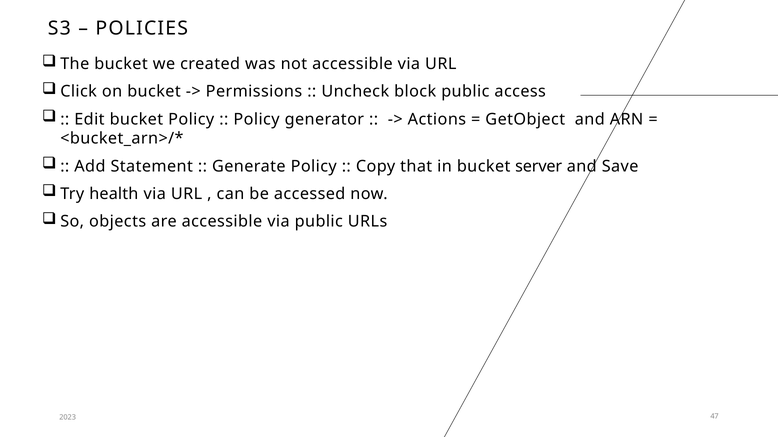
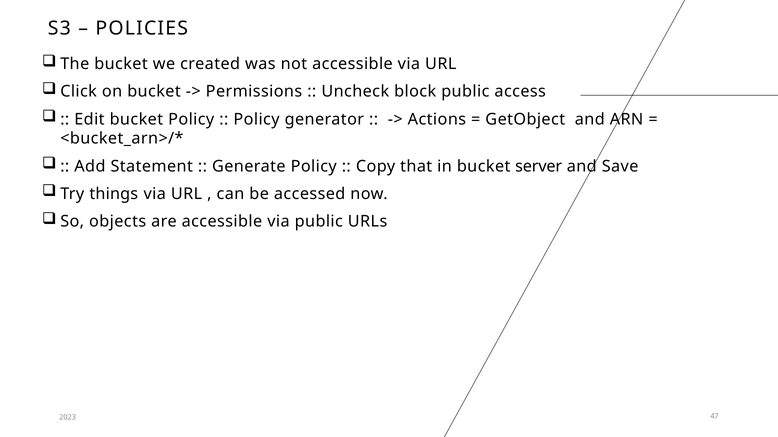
health: health -> things (114, 194)
